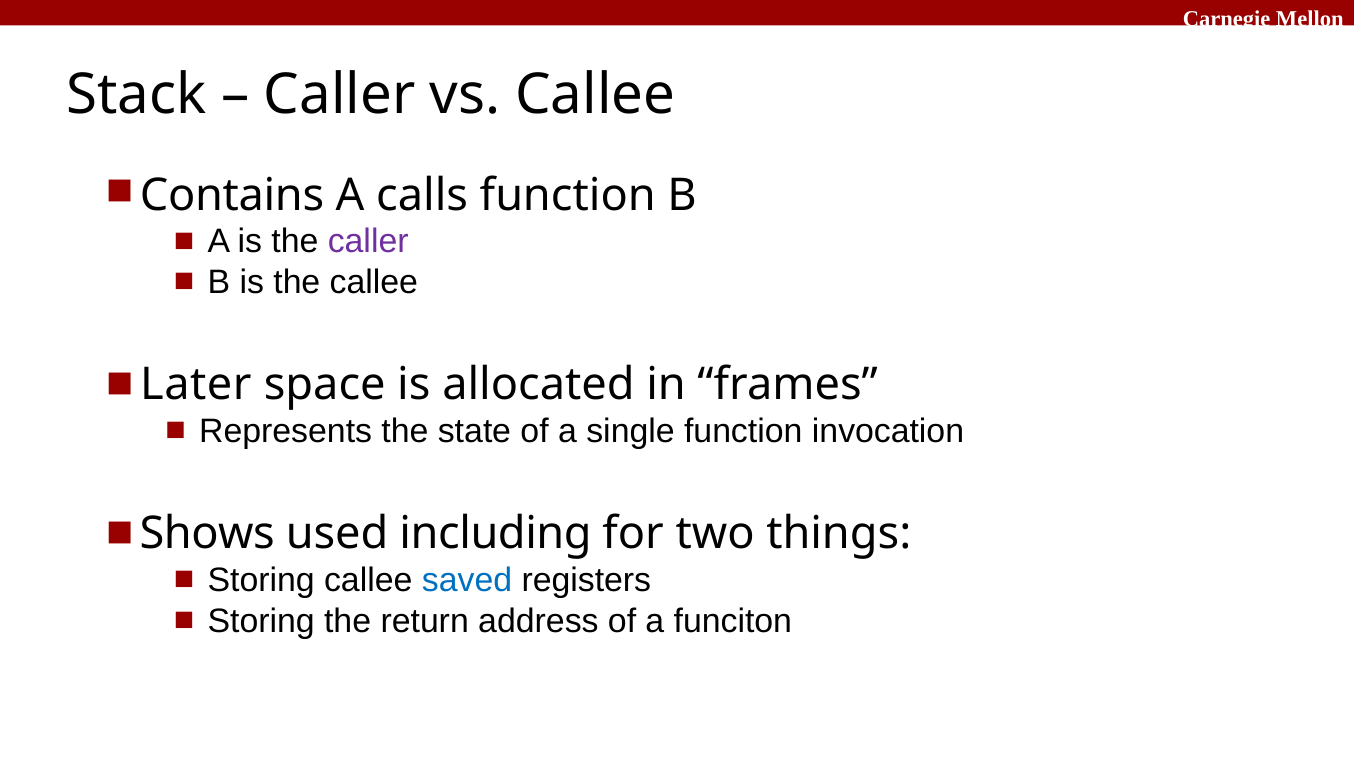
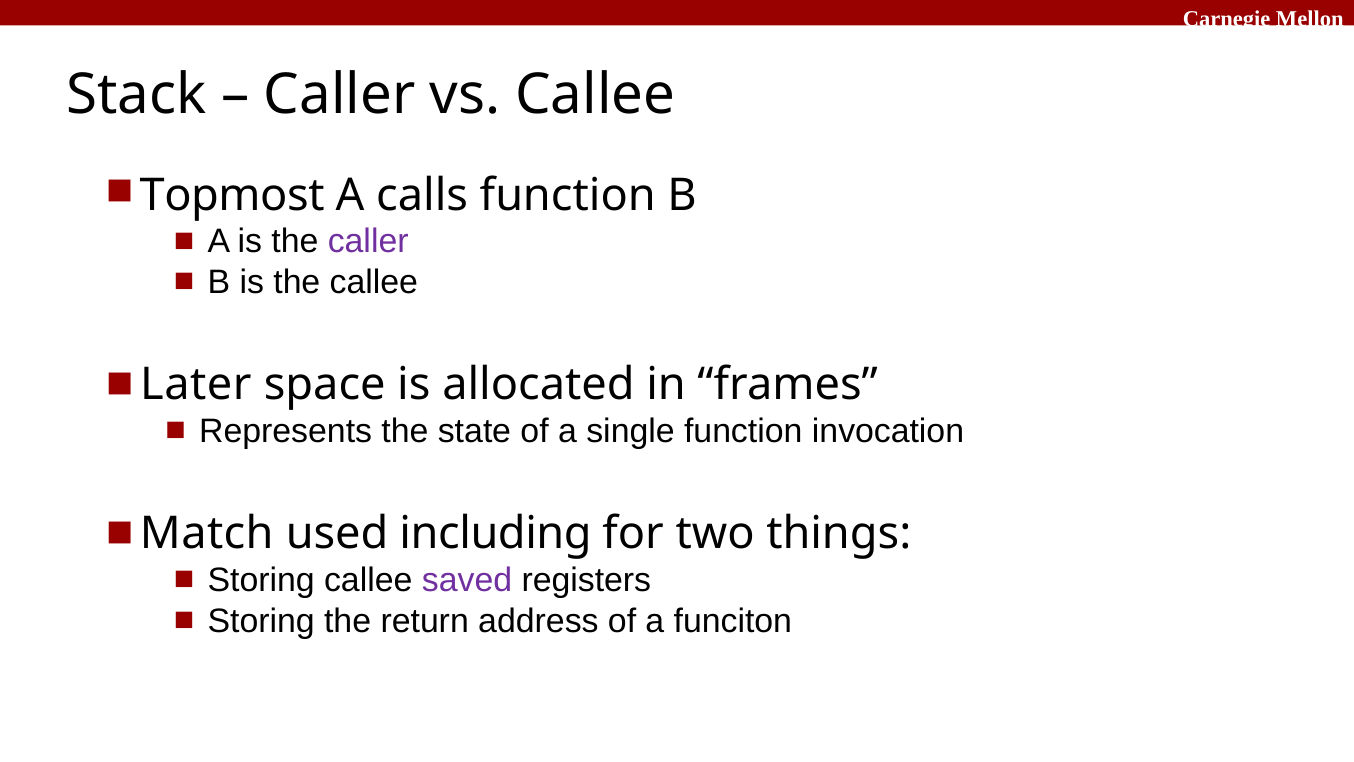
Contains: Contains -> Topmost (232, 195)
Shows: Shows -> Match (207, 534)
saved colour: blue -> purple (467, 580)
